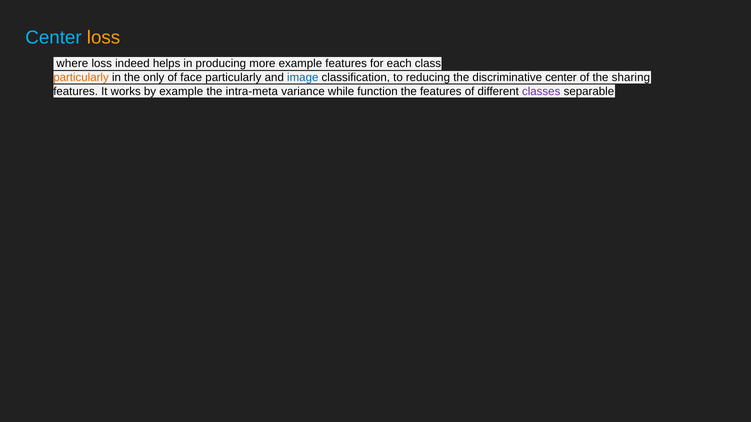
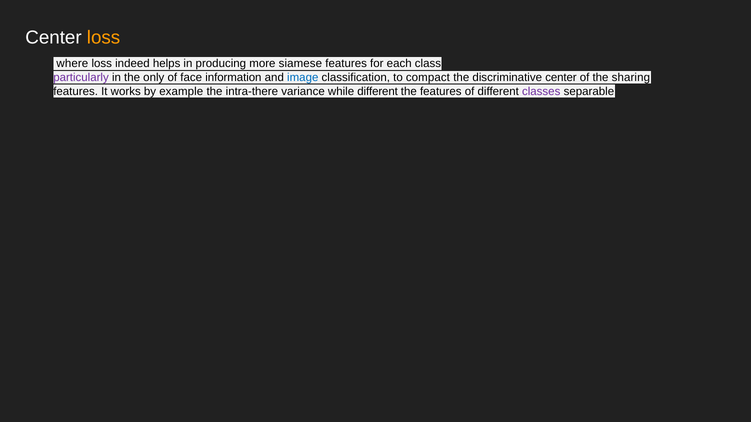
Center colour: light blue -> white (54, 37)
more example: example -> siamese (300, 64)
particularly colour: orange -> purple (81, 78)
face particularly: particularly -> information (233, 78)
reducing: reducing -> compact (428, 78)
intra-meta: intra-meta -> intra-there (252, 91)
while function: function -> different (378, 91)
